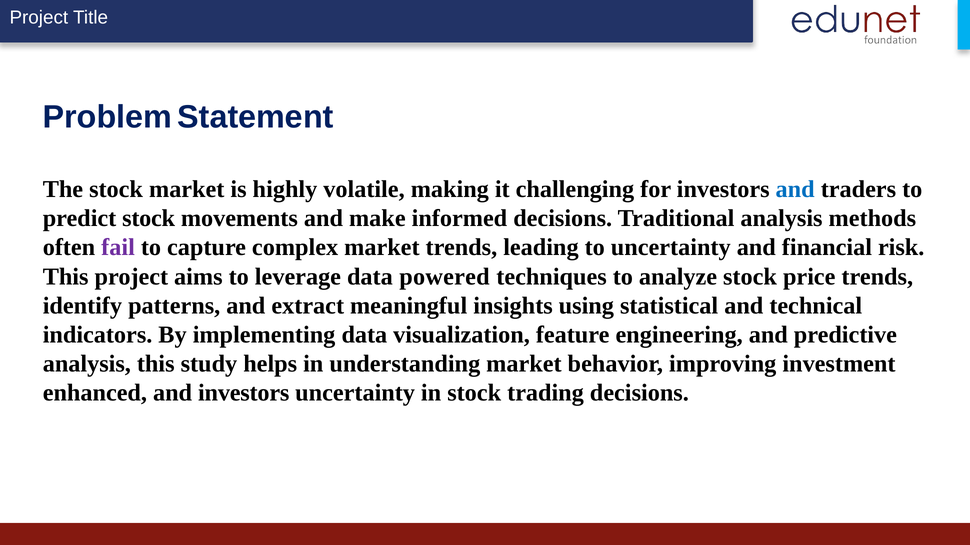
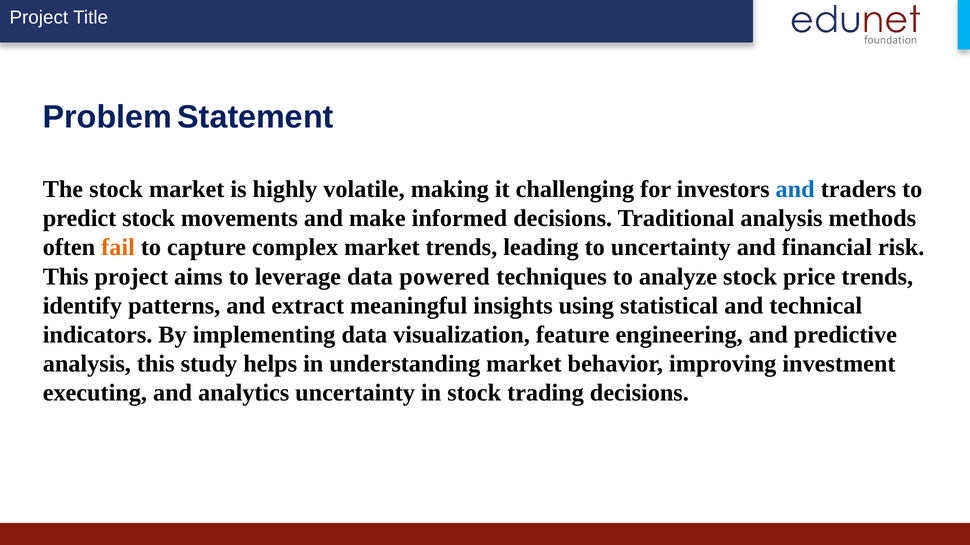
fail colour: purple -> orange (118, 248)
enhanced: enhanced -> executing (95, 393)
and investors: investors -> analytics (244, 393)
